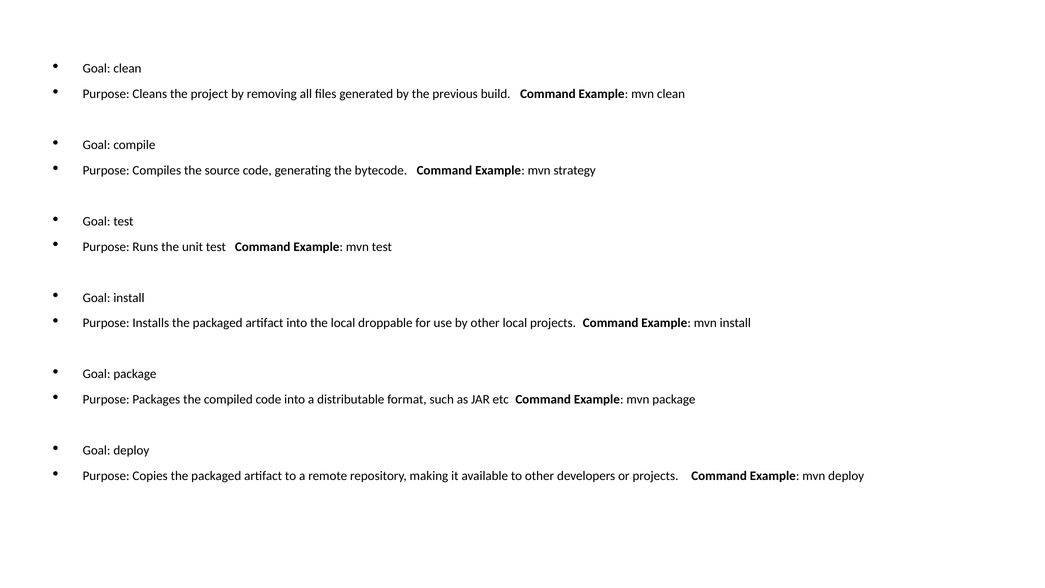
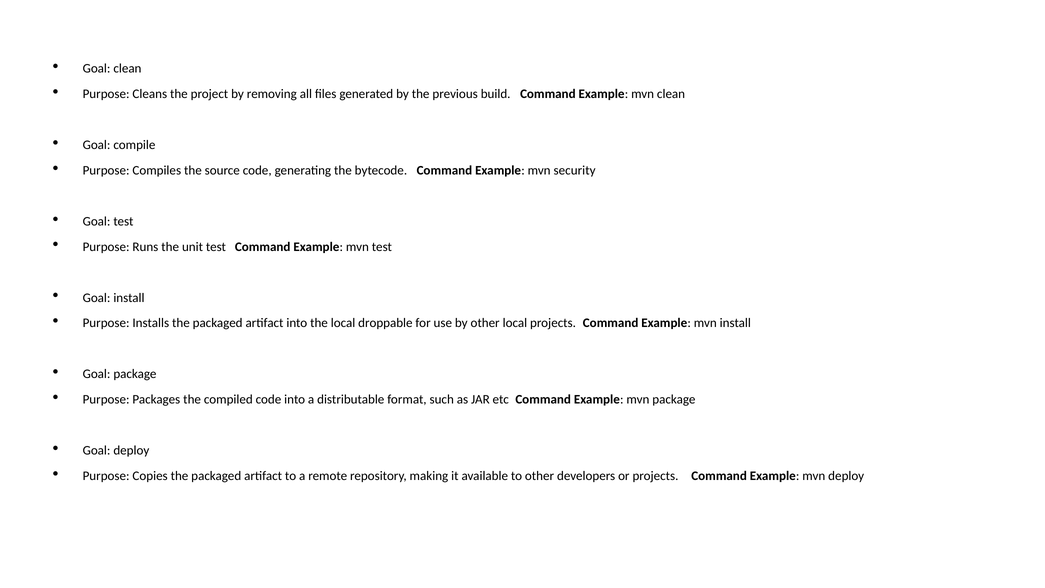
strategy: strategy -> security (575, 170)
